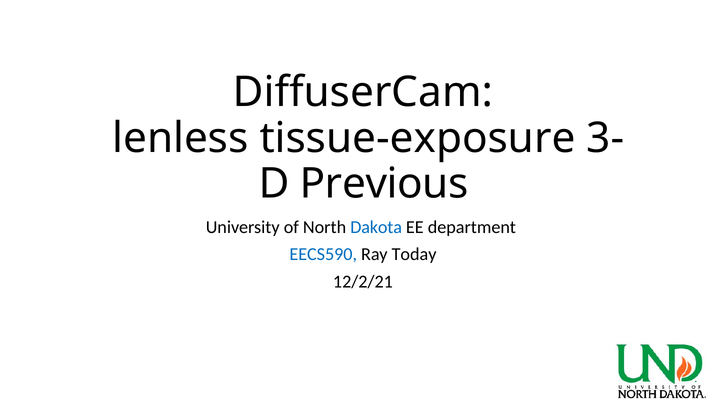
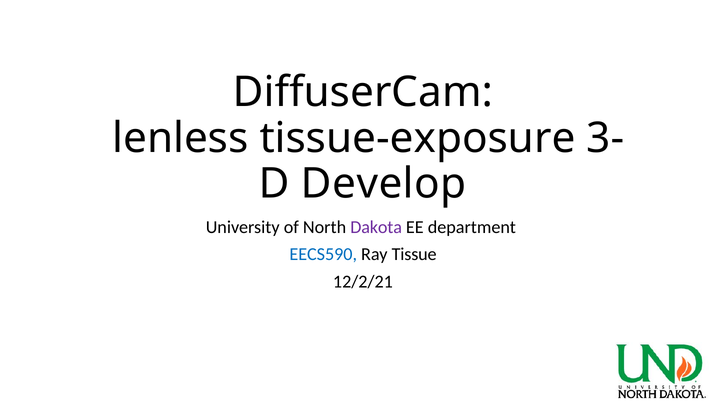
Previous: Previous -> Develop (384, 184)
Dakota colour: blue -> purple (376, 227)
Today: Today -> Tissue (414, 254)
